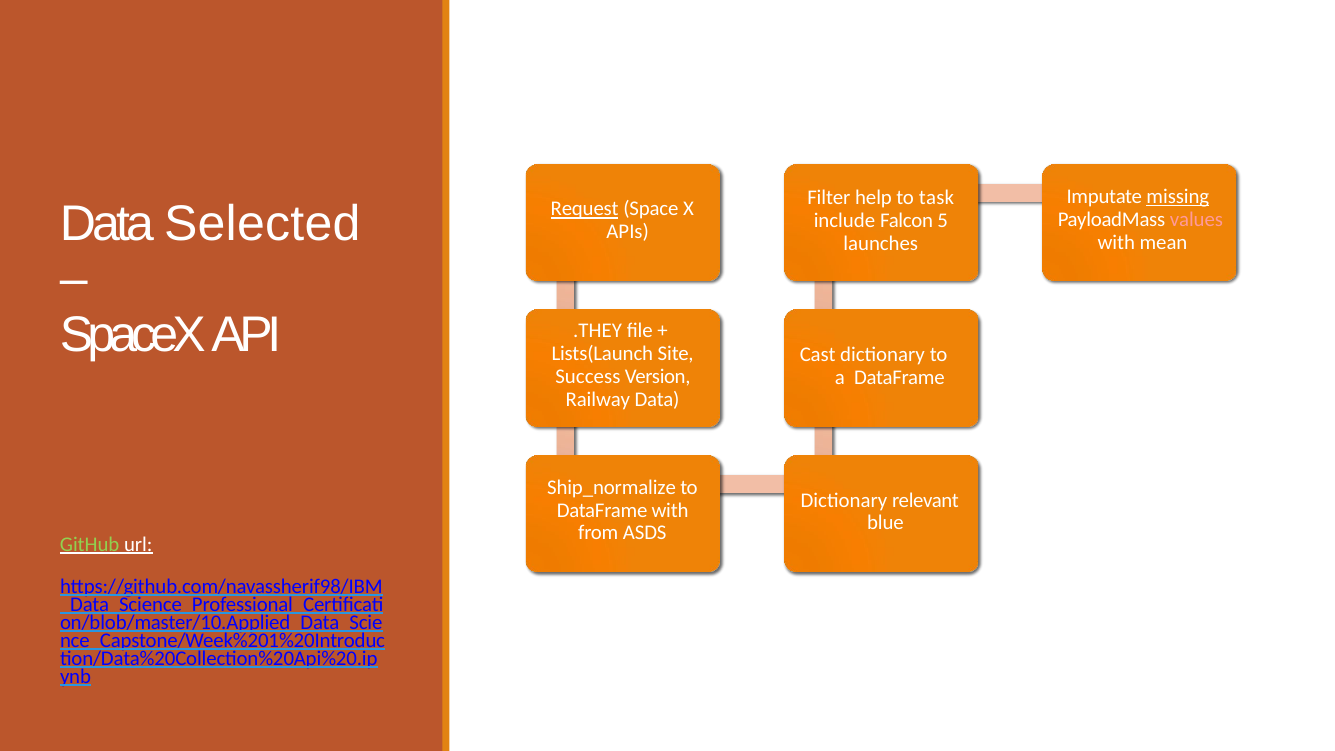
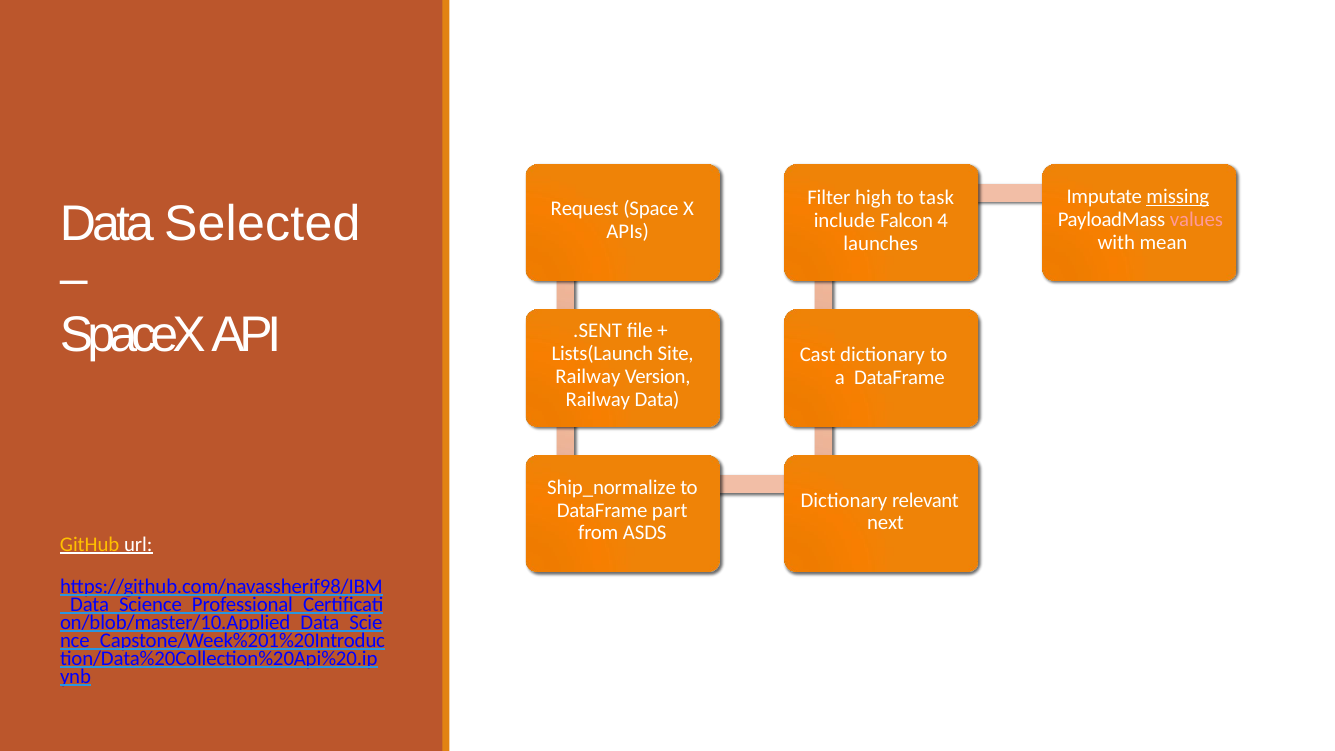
help: help -> high (873, 198)
Request underline: present -> none (585, 209)
5: 5 -> 4 (943, 221)
.THEY: .THEY -> .SENT (598, 331)
Success: Success -> Railway (588, 376)
DataFrame with: with -> part (670, 510)
blue: blue -> next (885, 523)
GitHub colour: light green -> yellow (90, 544)
